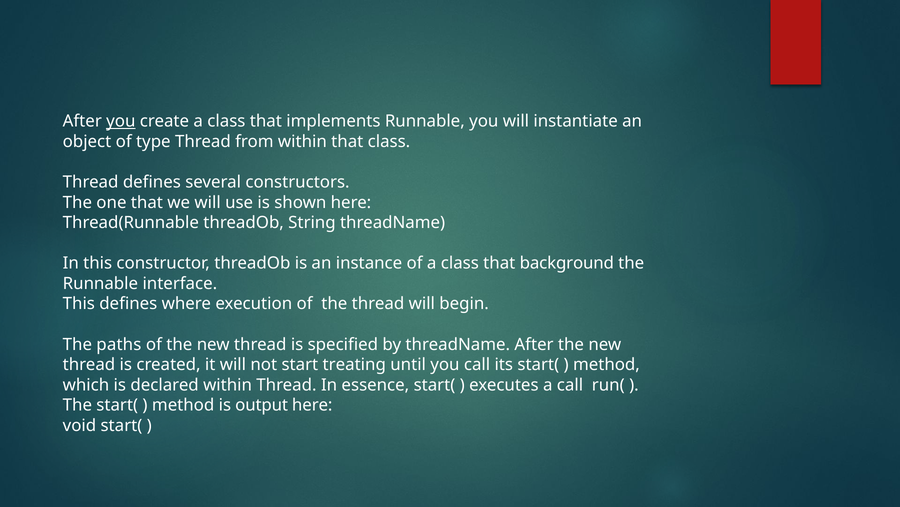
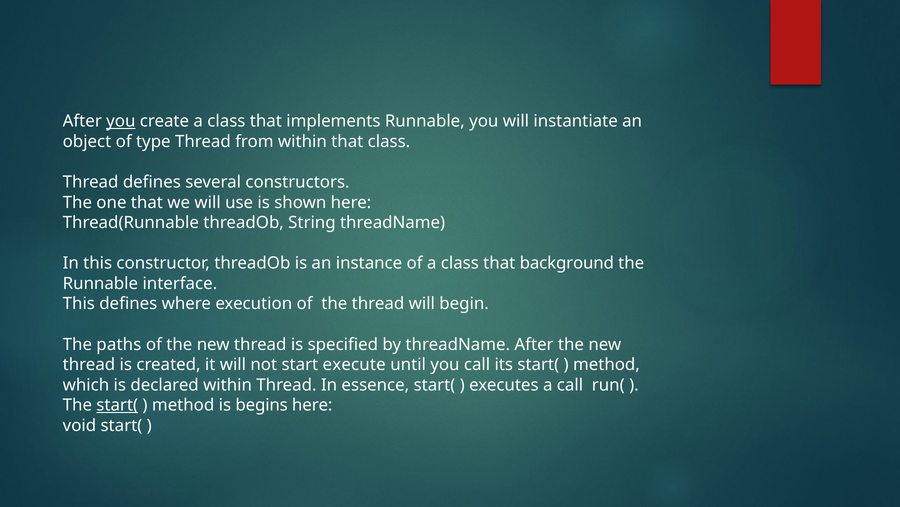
treating: treating -> execute (354, 364)
start( underline: none -> present (117, 405)
output: output -> begins (262, 405)
